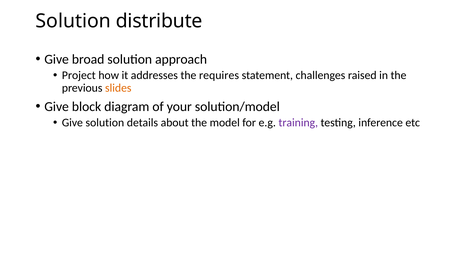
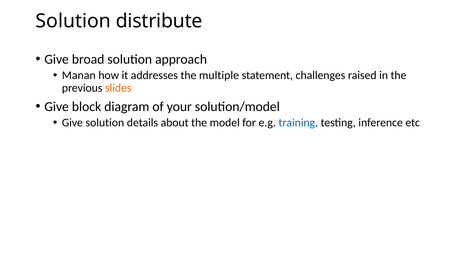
Project: Project -> Manan (79, 75)
requires: requires -> multiple (219, 75)
training colour: purple -> blue (298, 122)
